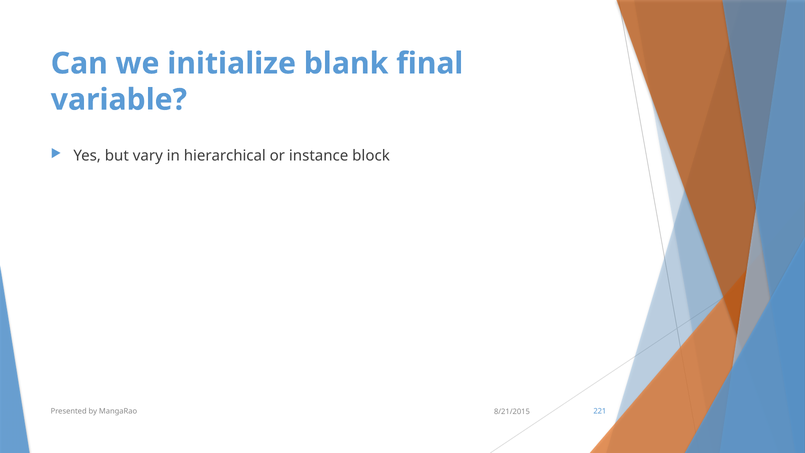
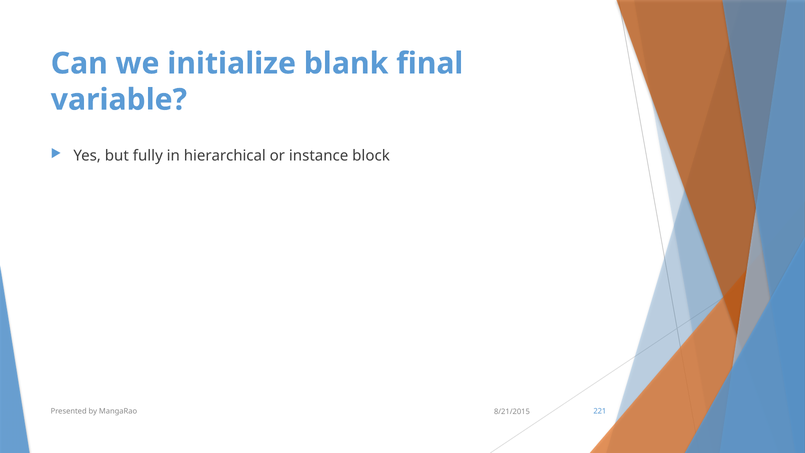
vary: vary -> fully (148, 156)
